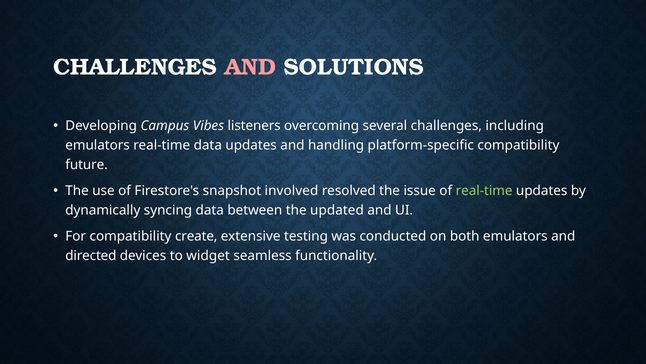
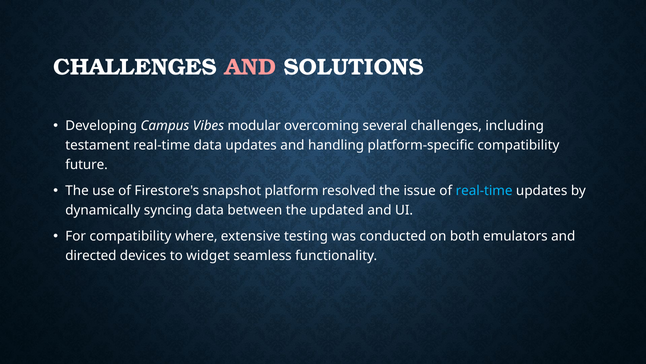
listeners: listeners -> modular (254, 126)
emulators: emulators -> testament (98, 145)
involved: involved -> platform (292, 191)
real-time colour: light green -> light blue (484, 191)
create: create -> where (196, 236)
